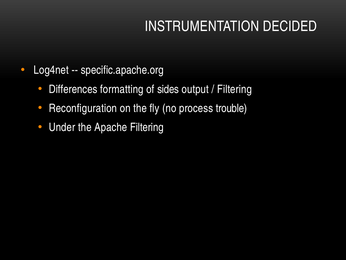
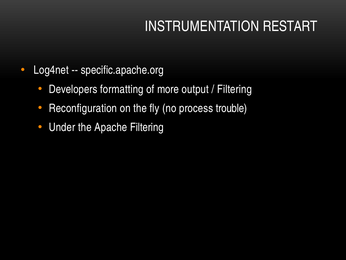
DECIDED: DECIDED -> RESTART (290, 26)
Differences: Differences -> Developers (73, 89)
sides: sides -> more (168, 89)
